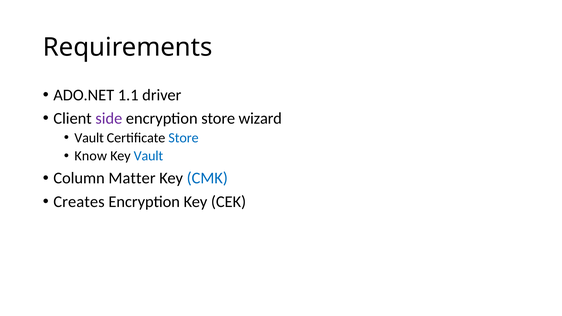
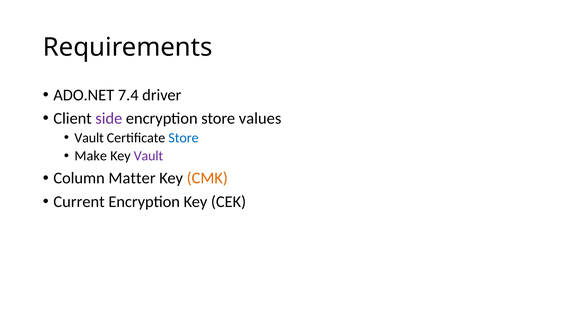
1.1: 1.1 -> 7.4 (128, 95)
wizard: wizard -> values (260, 119)
Know: Know -> Make (91, 156)
Vault colour: blue -> purple (148, 156)
CMK colour: blue -> orange (207, 178)
Creates: Creates -> Current (79, 202)
